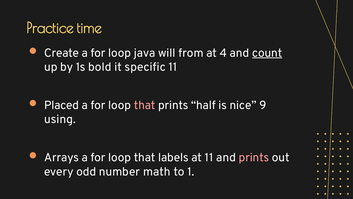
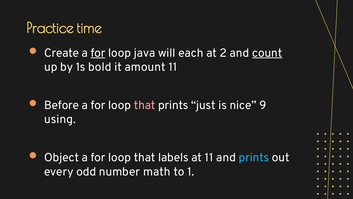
for underline: none -> present (98, 53)
from: from -> each (191, 53)
4: 4 -> 2 (223, 53)
specific: specific -> amount (145, 67)
Placed: Placed -> Before (62, 105)
half: half -> just (203, 105)
Arrays: Arrays -> Object (62, 157)
prints colour: pink -> light blue (254, 157)
